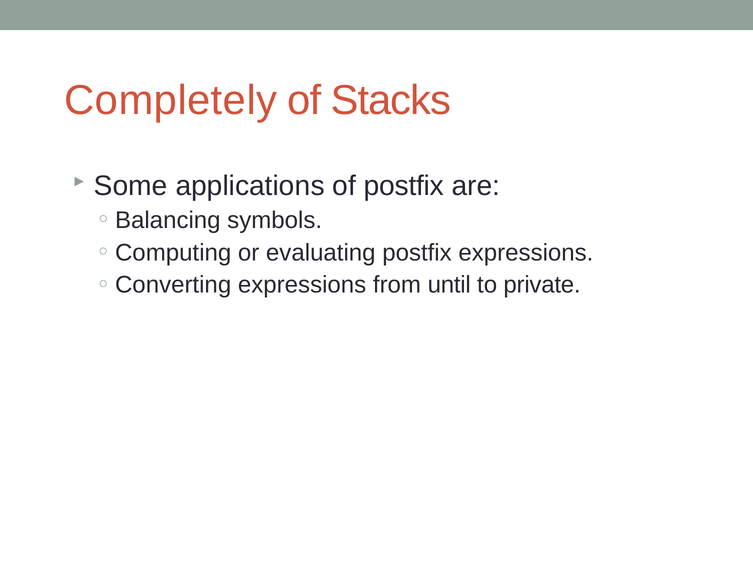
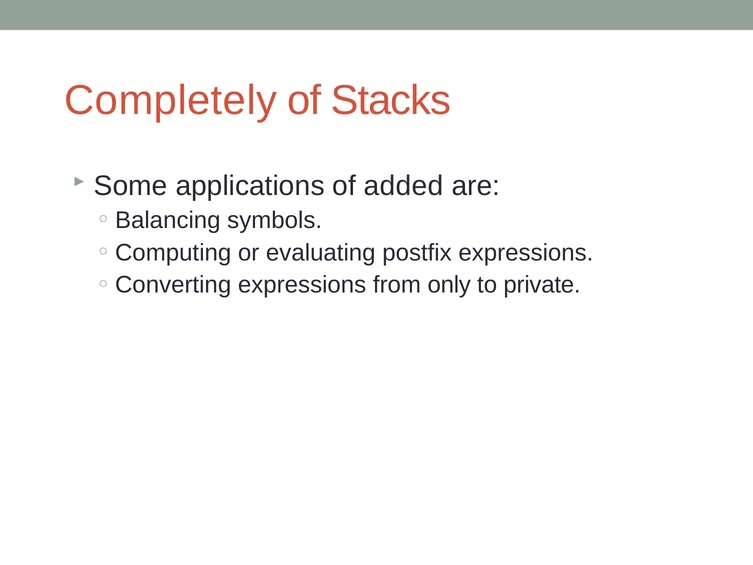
of postfix: postfix -> added (404, 186)
until: until -> only (449, 285)
